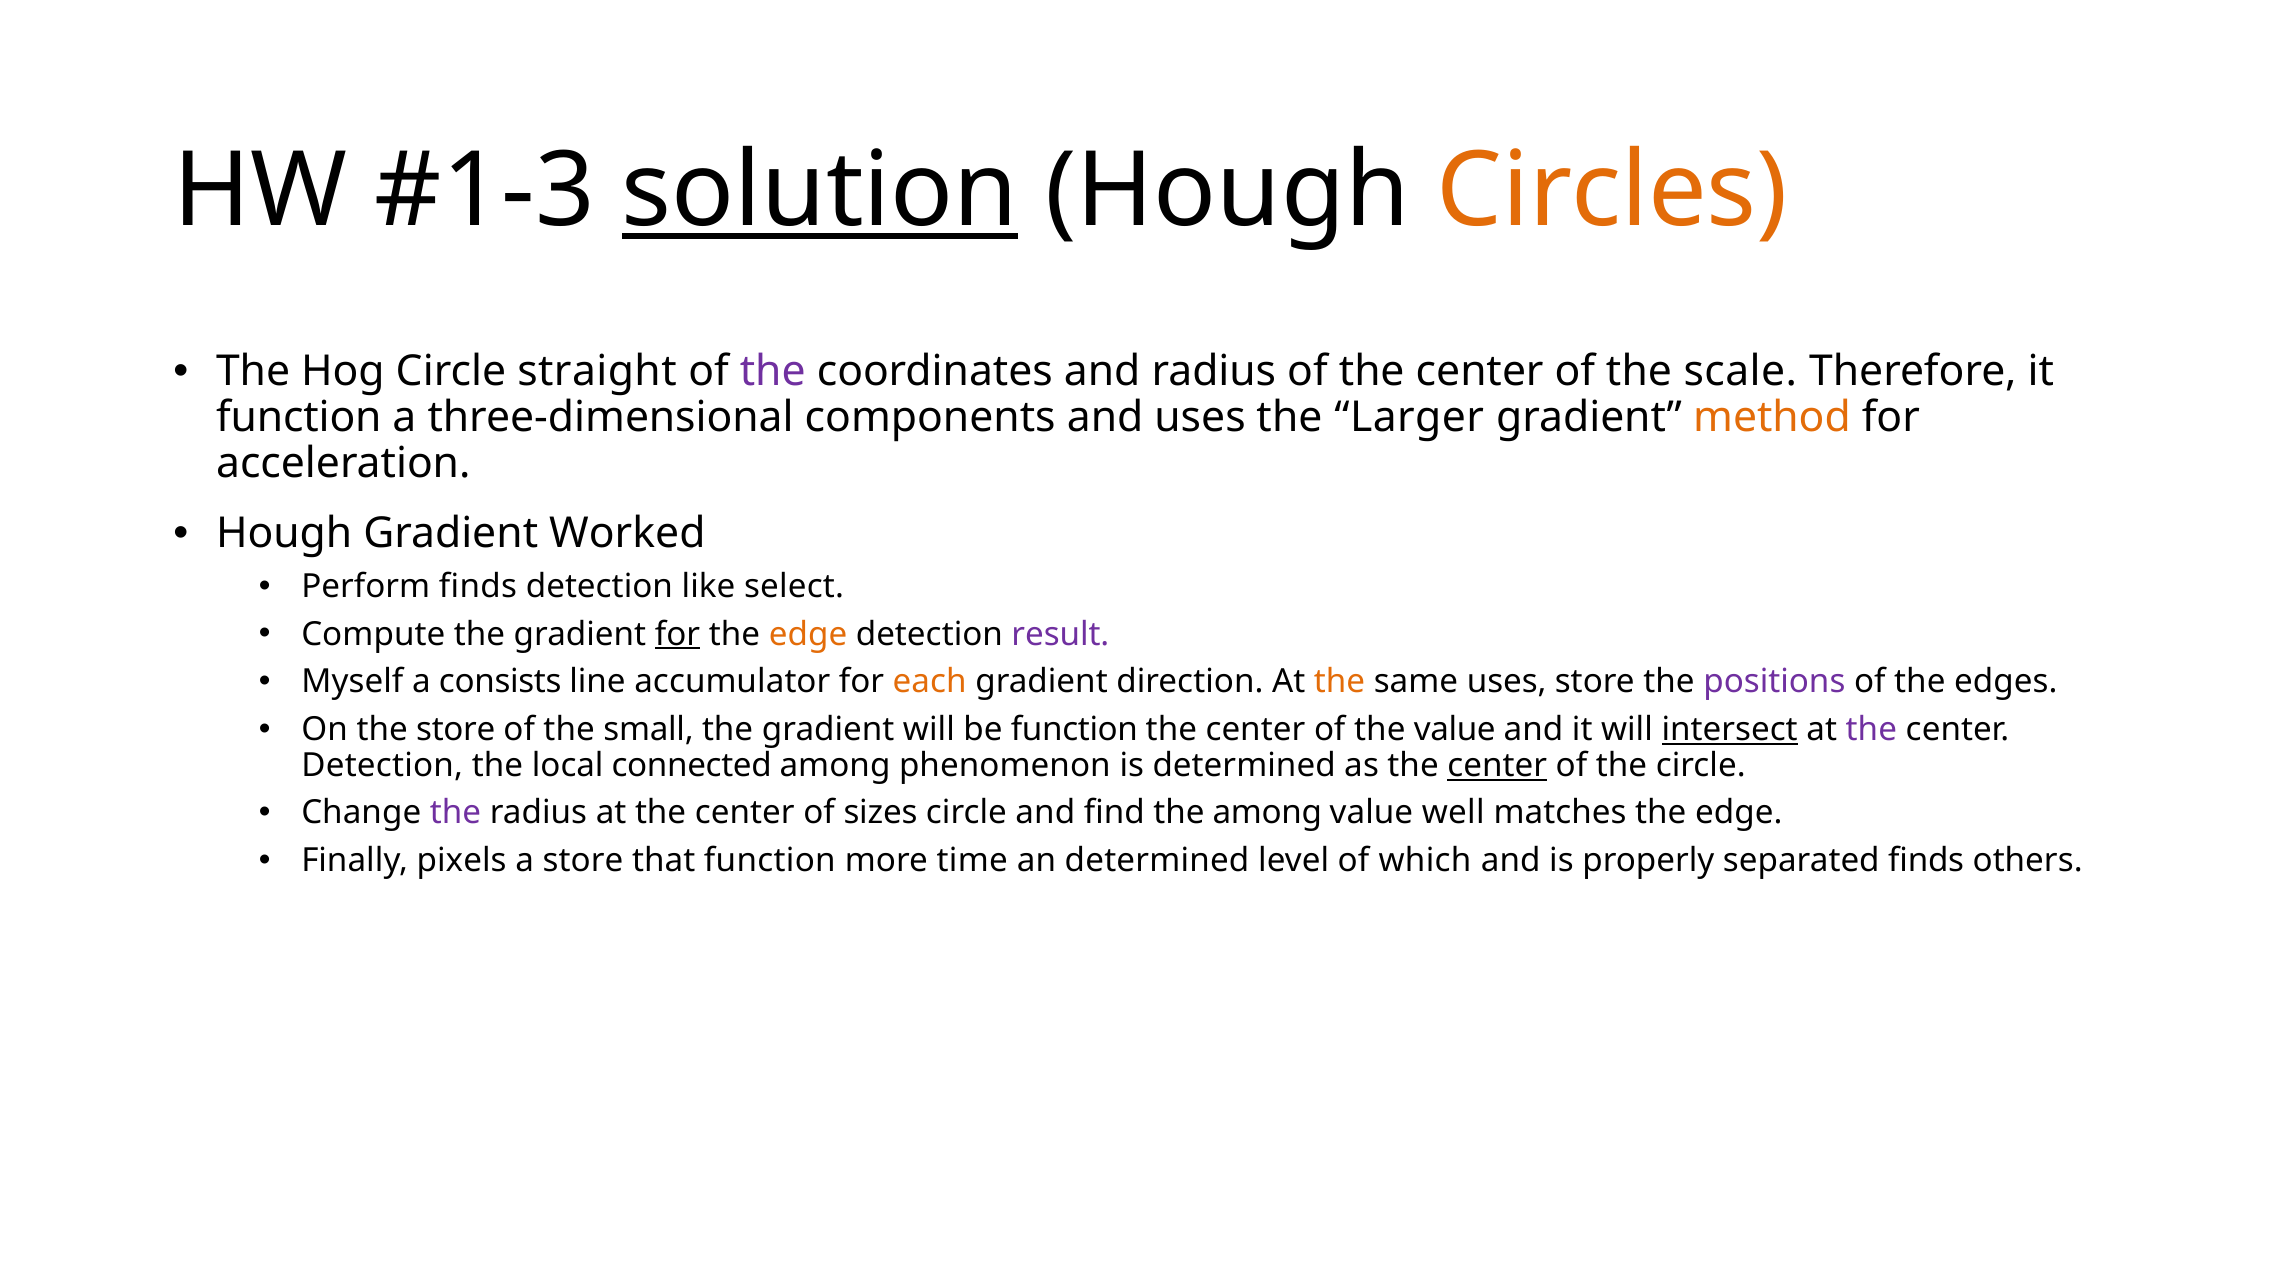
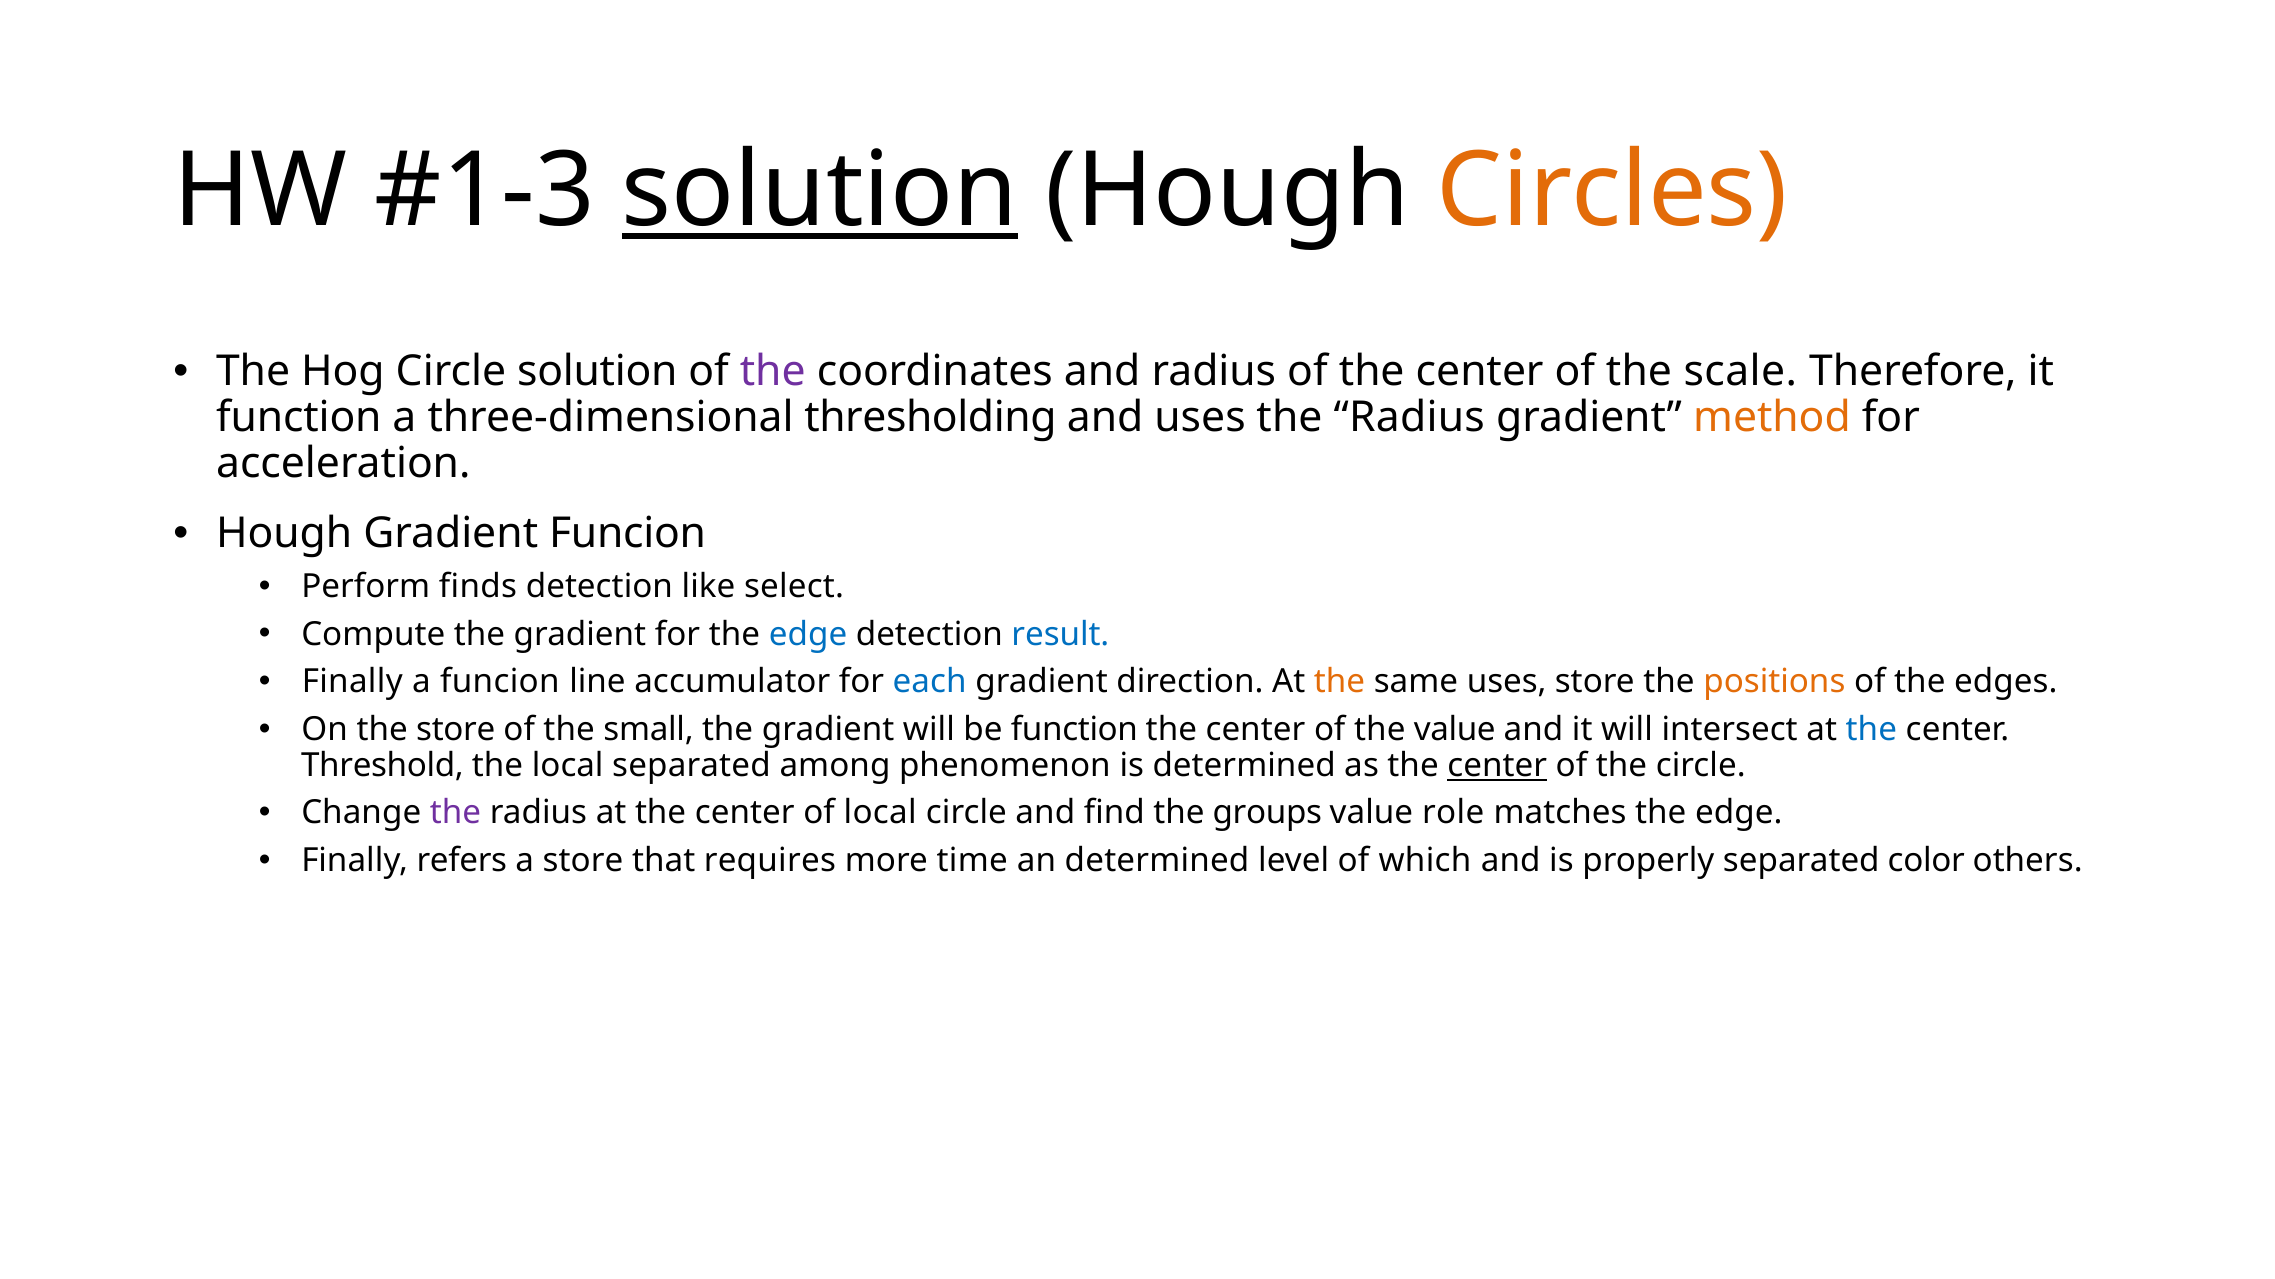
Circle straight: straight -> solution (597, 372)
components: components -> thresholding (930, 418)
uses the Larger: Larger -> Radius (1409, 418)
Gradient Worked: Worked -> Funcion (628, 534)
for underline: present -> none (678, 634)
edge colour: orange -> blue (808, 634)
result colour: purple -> blue (1060, 634)
Myself: Myself -> Finally (352, 682)
a consists: consists -> funcion (500, 682)
each colour: orange -> blue (930, 682)
positions colour: purple -> orange (1774, 682)
intersect underline: present -> none (1730, 730)
the colour: purple -> blue (1871, 730)
Detection: Detection -> Threshold (382, 766)
local connected: connected -> separated (691, 766)
of sizes: sizes -> local (880, 813)
the among: among -> groups (1267, 813)
well: well -> role (1453, 813)
pixels: pixels -> refers (462, 861)
that function: function -> requires (770, 861)
separated finds: finds -> color (1926, 861)
